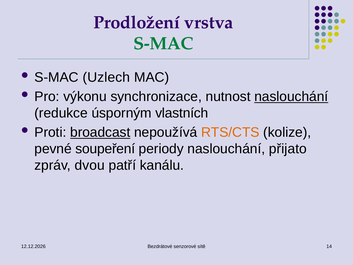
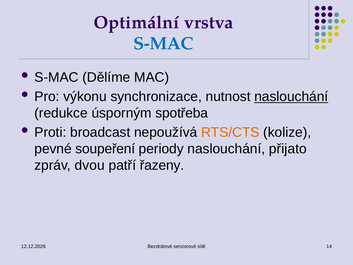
Prodložení: Prodložení -> Optimální (136, 22)
S-MAC colour: green -> blue (163, 44)
Uzlech: Uzlech -> Dělíme (106, 77)
vlastních: vlastních -> spotřeba (182, 113)
broadcast underline: present -> none (100, 132)
kanálu: kanálu -> řazeny (162, 165)
